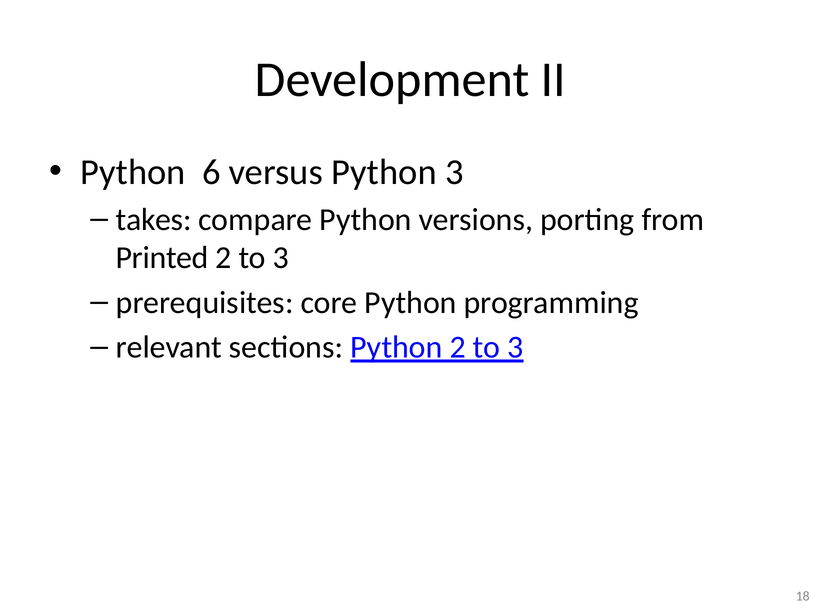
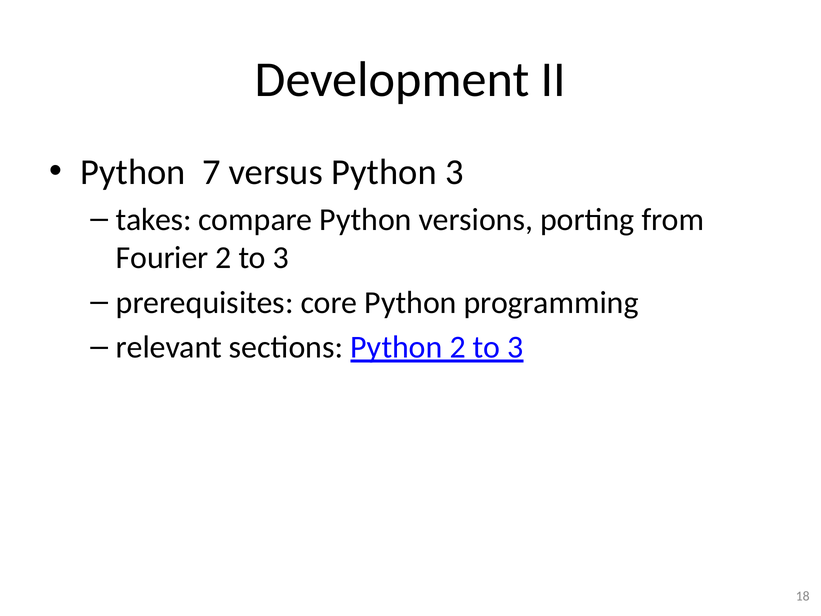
6: 6 -> 7 (211, 172)
Printed: Printed -> Fourier (162, 258)
